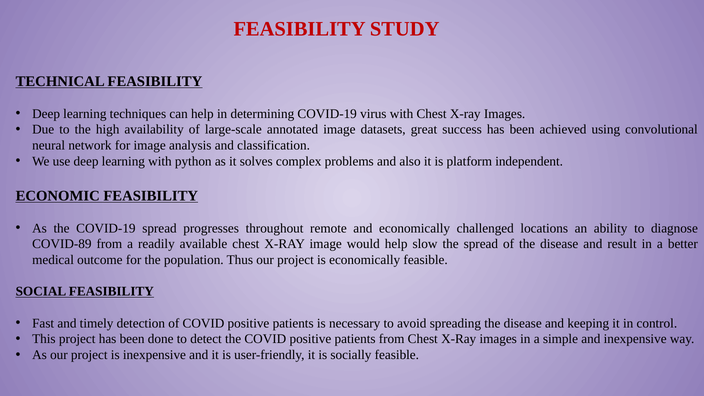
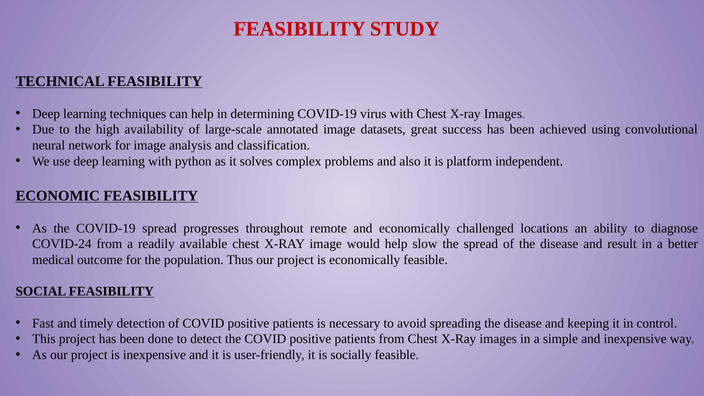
COVID-89: COVID-89 -> COVID-24 (62, 244)
